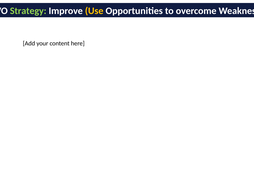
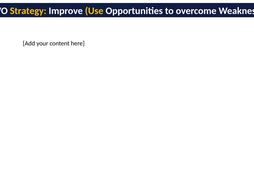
Strategy colour: light green -> yellow (28, 11)
